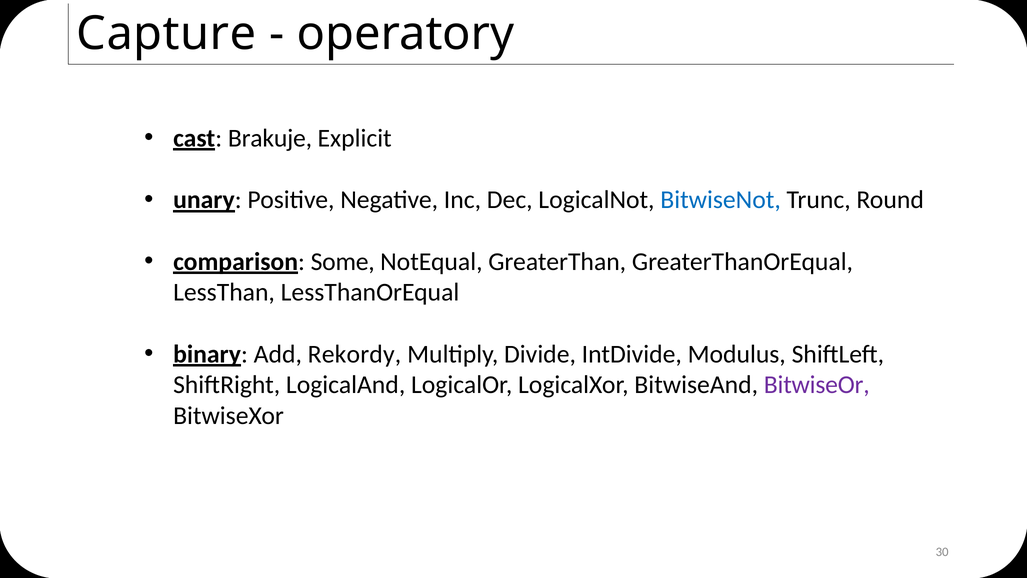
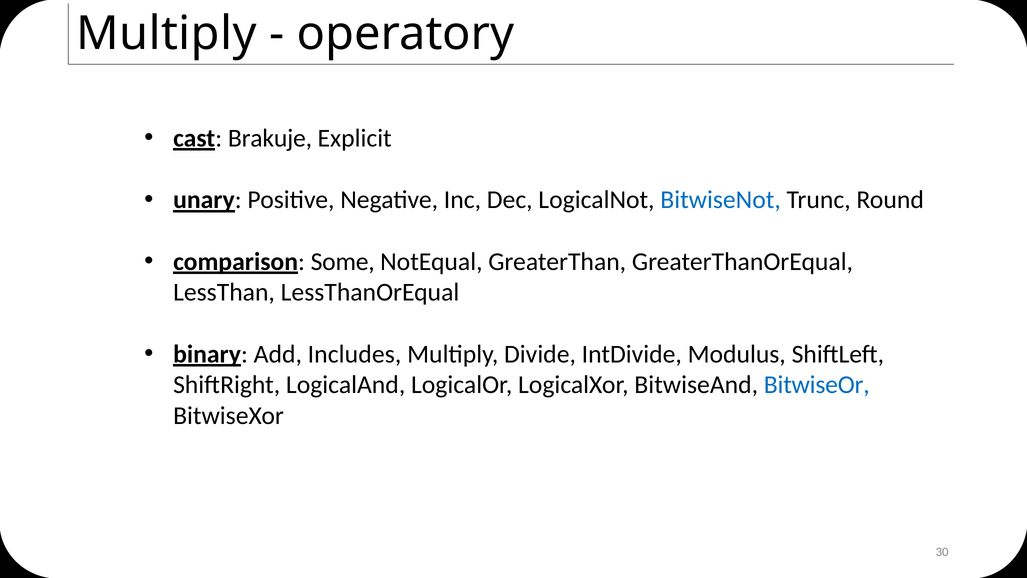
Capture: Capture -> Multiply (166, 34)
Rekordy: Rekordy -> Includes (354, 354)
BitwiseOr colour: purple -> blue (817, 385)
